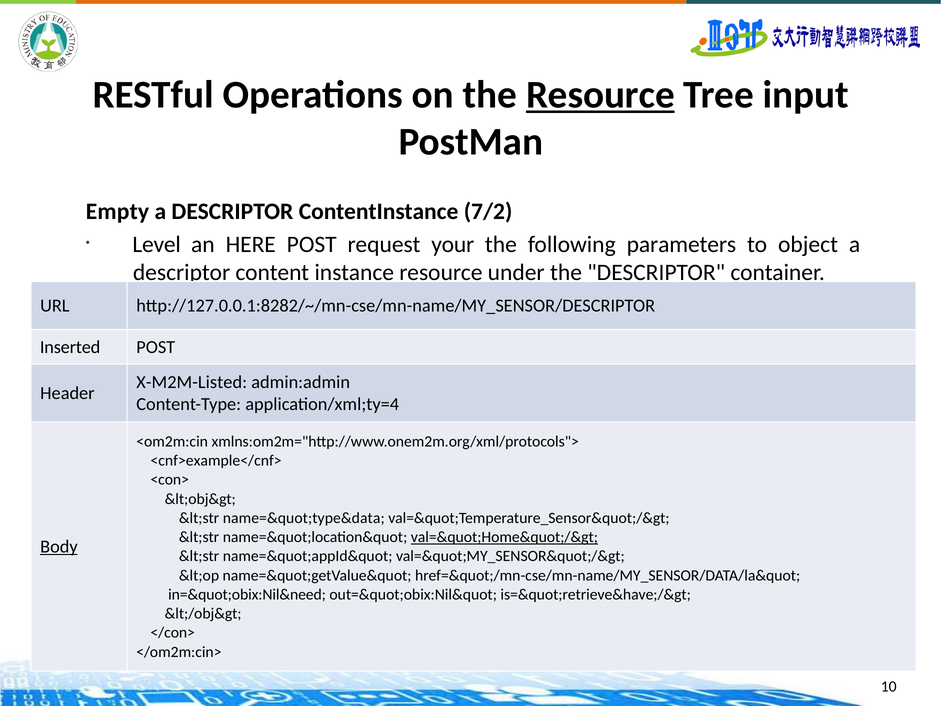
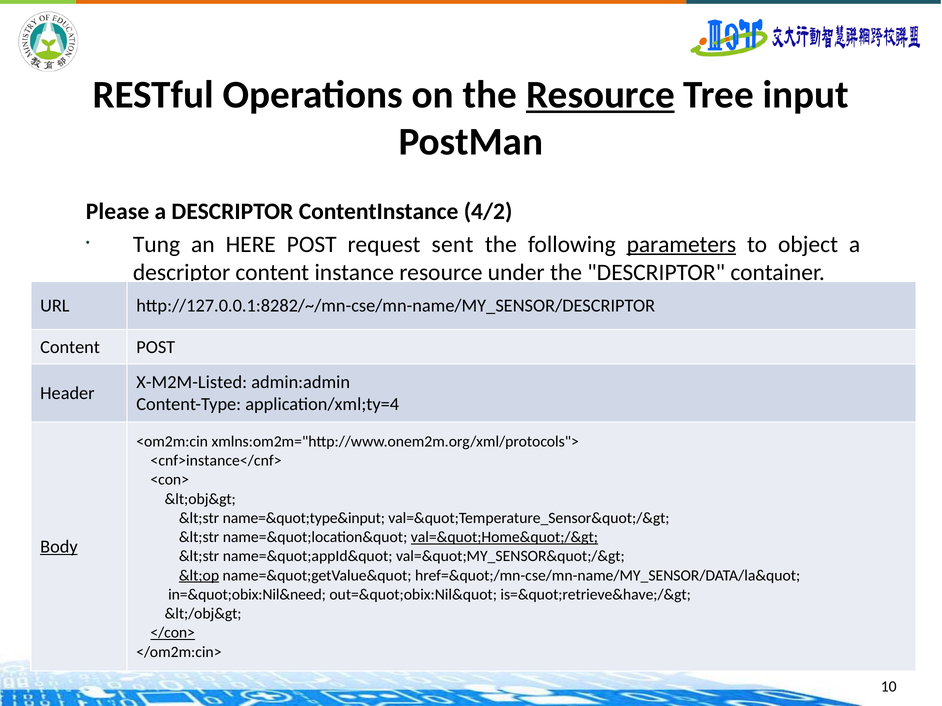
Empty: Empty -> Please (118, 211)
7/2: 7/2 -> 4/2 (488, 211)
Level: Level -> Tung (157, 244)
your: your -> sent (453, 244)
parameters underline: none -> present (681, 244)
Inserted: Inserted -> Content (70, 347)
<cnf>example</cnf>: <cnf>example</cnf> -> <cnf>instance</cnf> (216, 461)
name=&quot;type&data: name=&quot;type&data -> name=&quot;type&input (304, 518)
&lt;op underline: none -> present (199, 576)
</con> underline: none -> present (173, 633)
